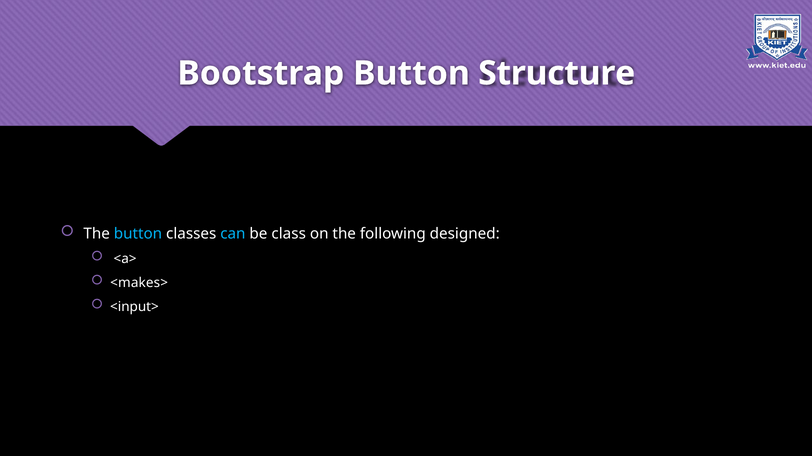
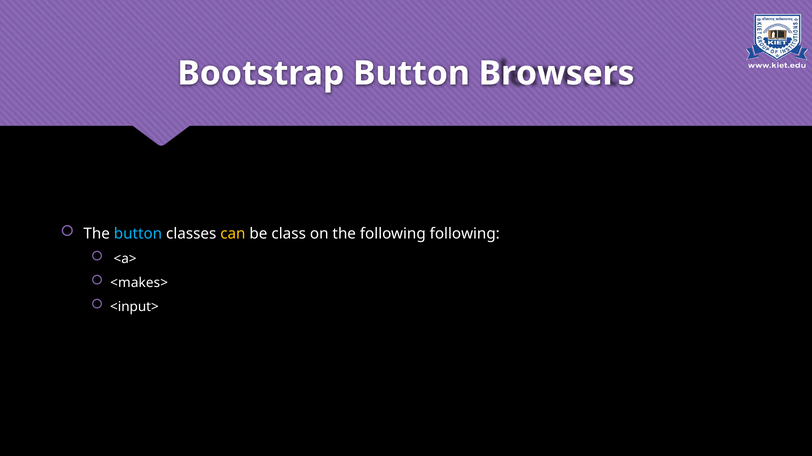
Structure: Structure -> Browsers (557, 73)
can colour: light blue -> yellow (233, 234)
following designed: designed -> following (465, 234)
